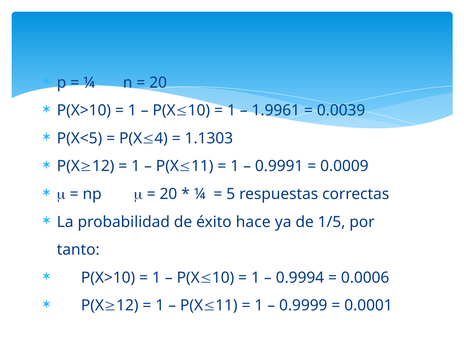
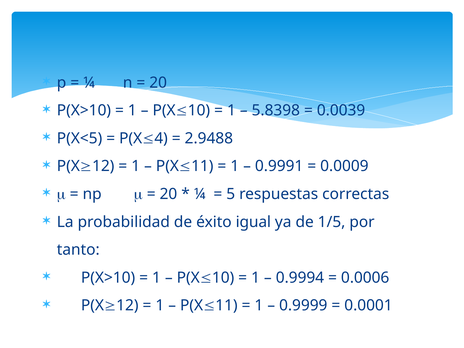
1.9961: 1.9961 -> 5.8398 (276, 111)
1.1303: 1.1303 -> 2.9488 (209, 138)
hace: hace -> igual (253, 222)
